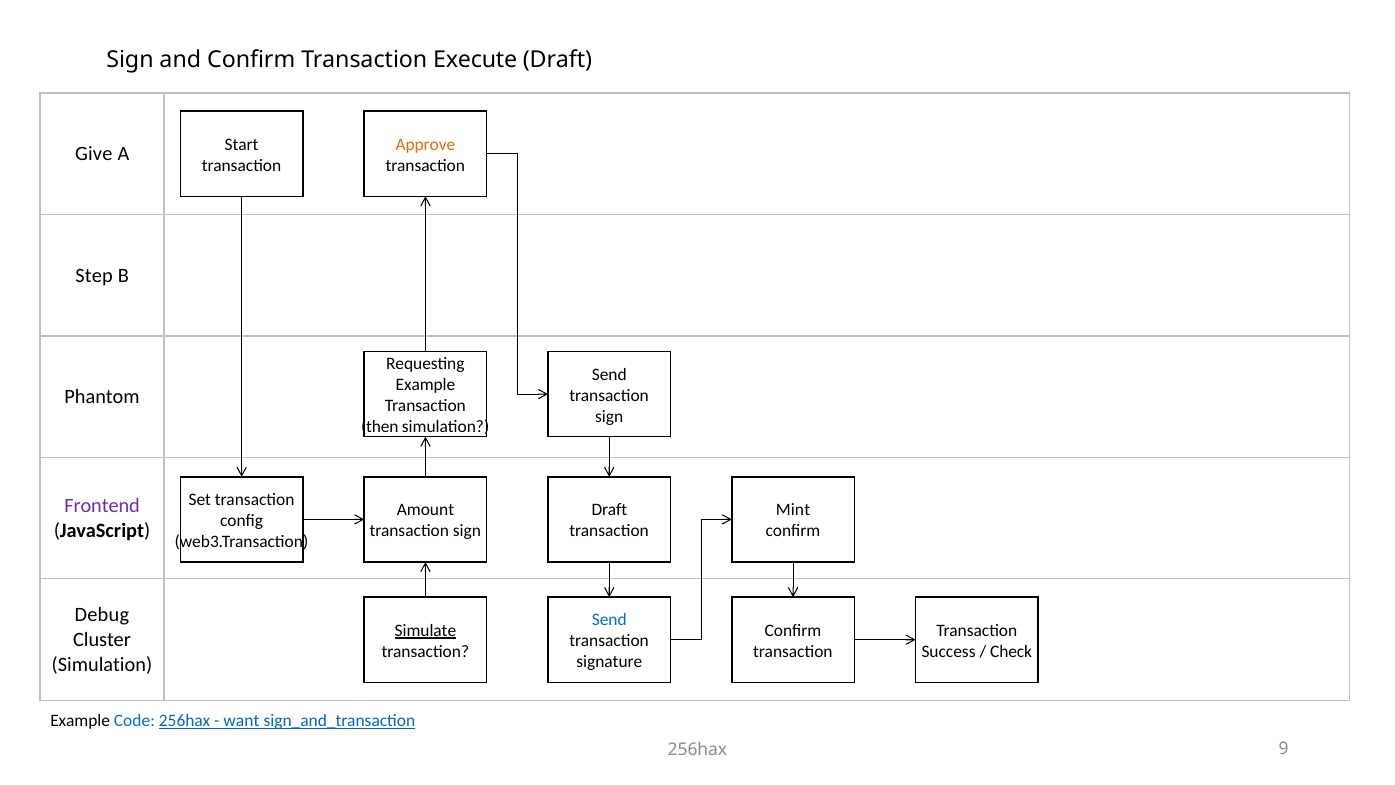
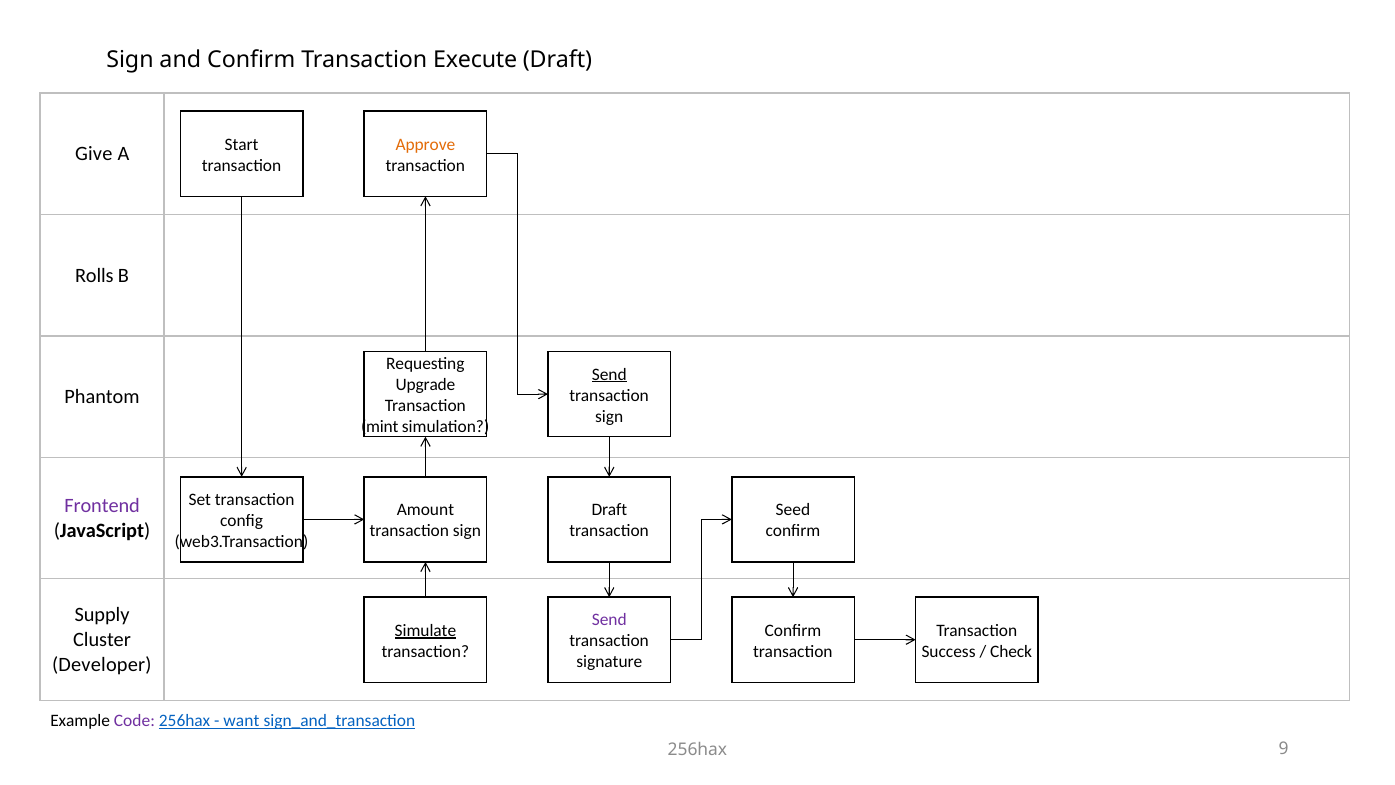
Step: Step -> Rolls (94, 275)
Send underline: none -> present (609, 374)
Example: Example -> Upgrade (425, 385)
then: then -> mint (380, 427)
Mint: Mint -> Seed (793, 510)
Debug: Debug -> Supply (102, 615)
Send colour: blue -> purple (609, 620)
Simulation: Simulation -> Developer (102, 664)
Code colour: blue -> purple (134, 721)
